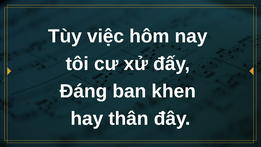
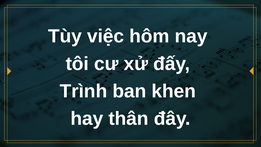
Đáng: Đáng -> Trình (83, 91)
